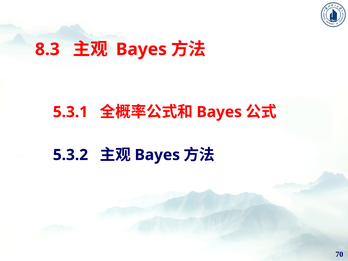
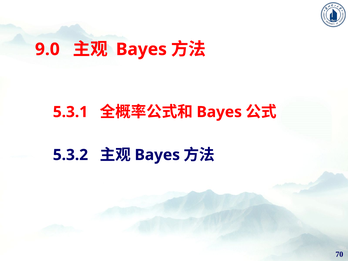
8.3: 8.3 -> 9.0 (47, 49)
